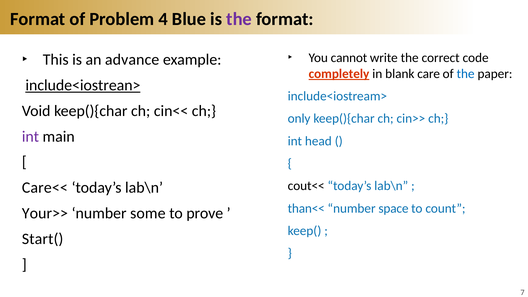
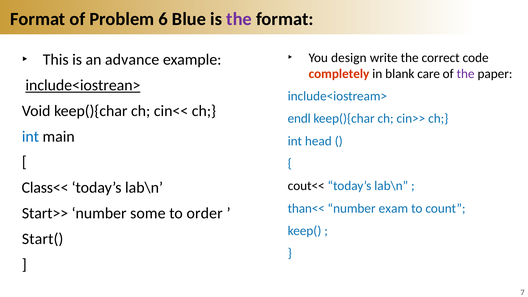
4: 4 -> 6 (163, 19)
cannot: cannot -> design (349, 58)
completely underline: present -> none (339, 74)
the colour: blue -> purple (466, 74)
only: only -> endl (299, 119)
int colour: purple -> blue (30, 136)
Care<<: Care<< -> Class<< (45, 188)
space: space -> exam (393, 208)
Your>>: Your>> -> Start>> (45, 213)
prove: prove -> order (205, 213)
